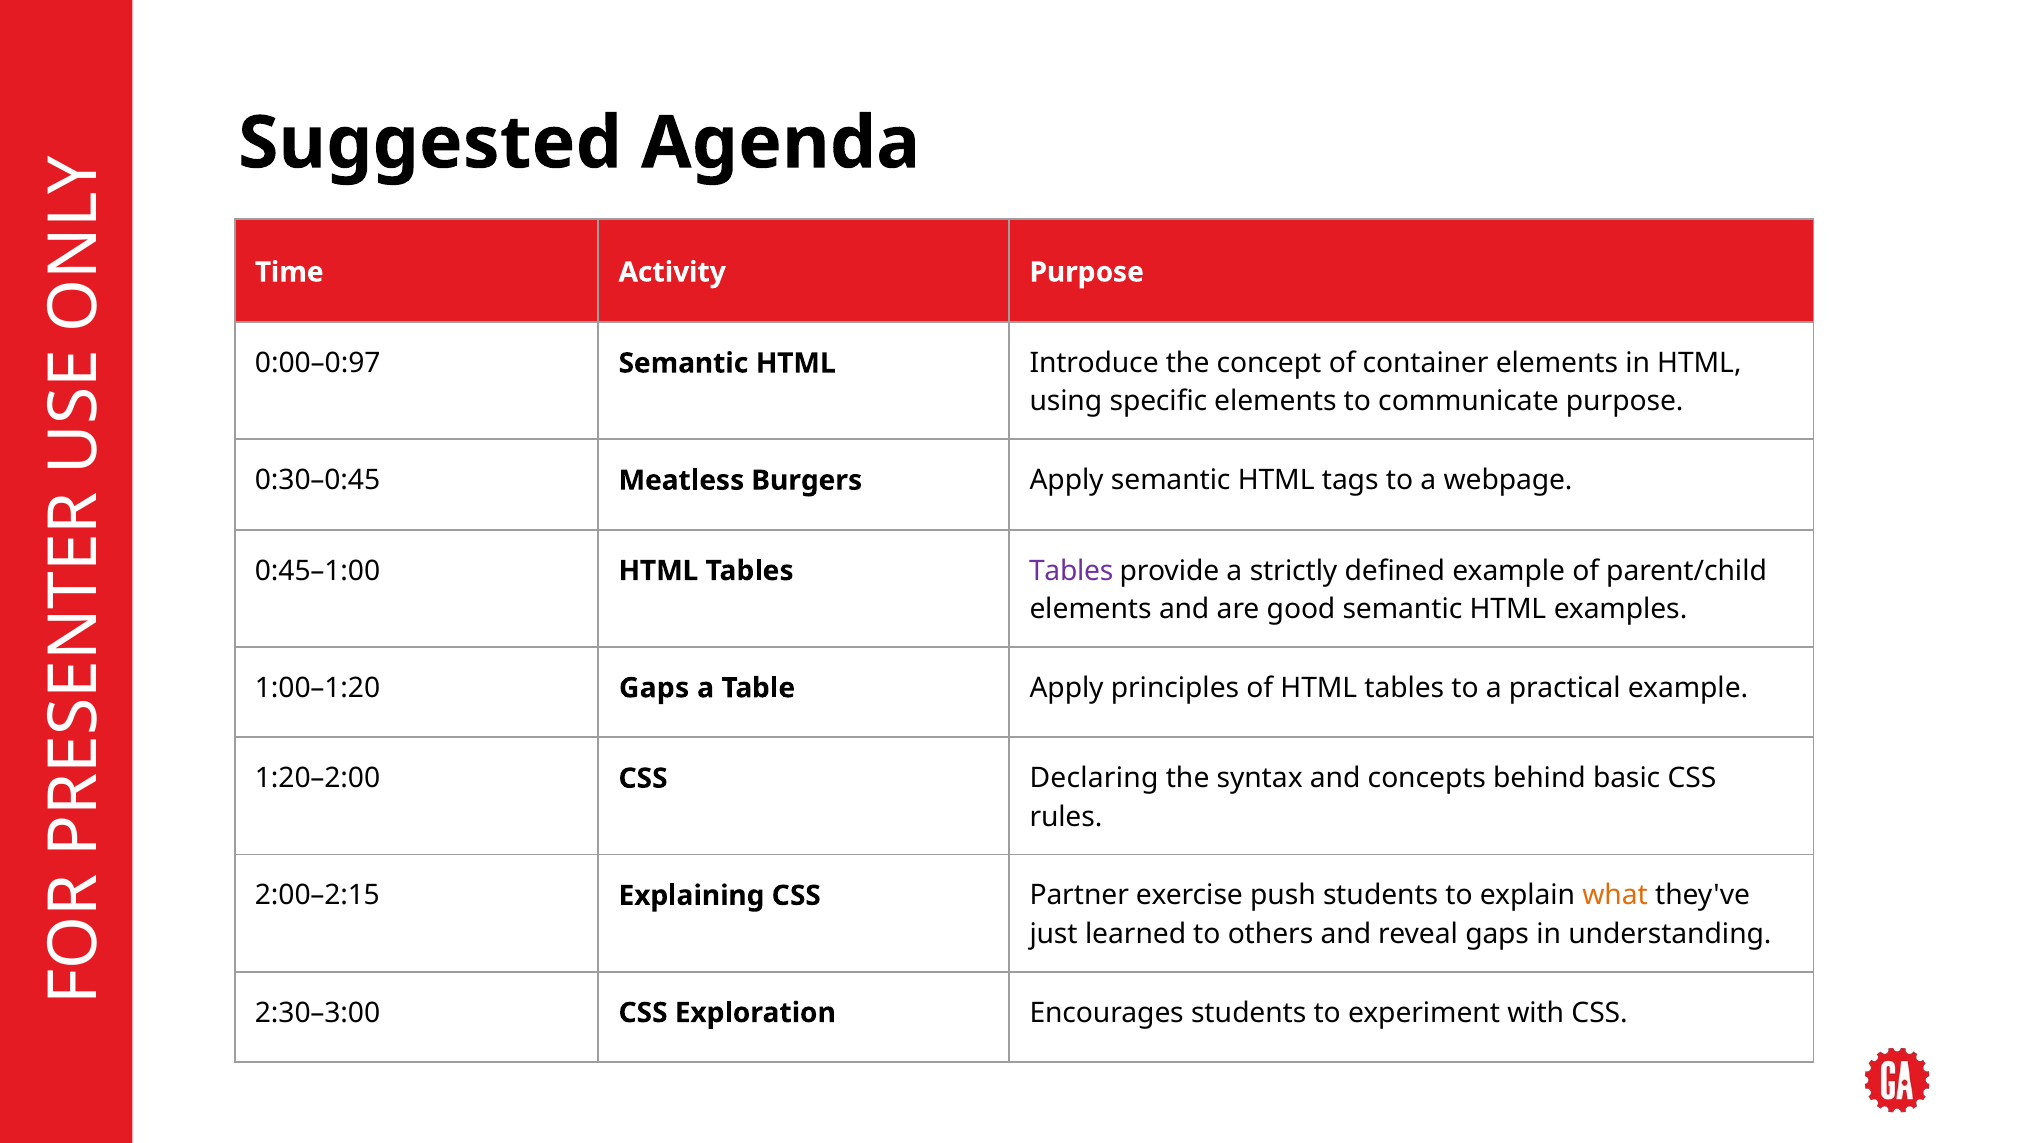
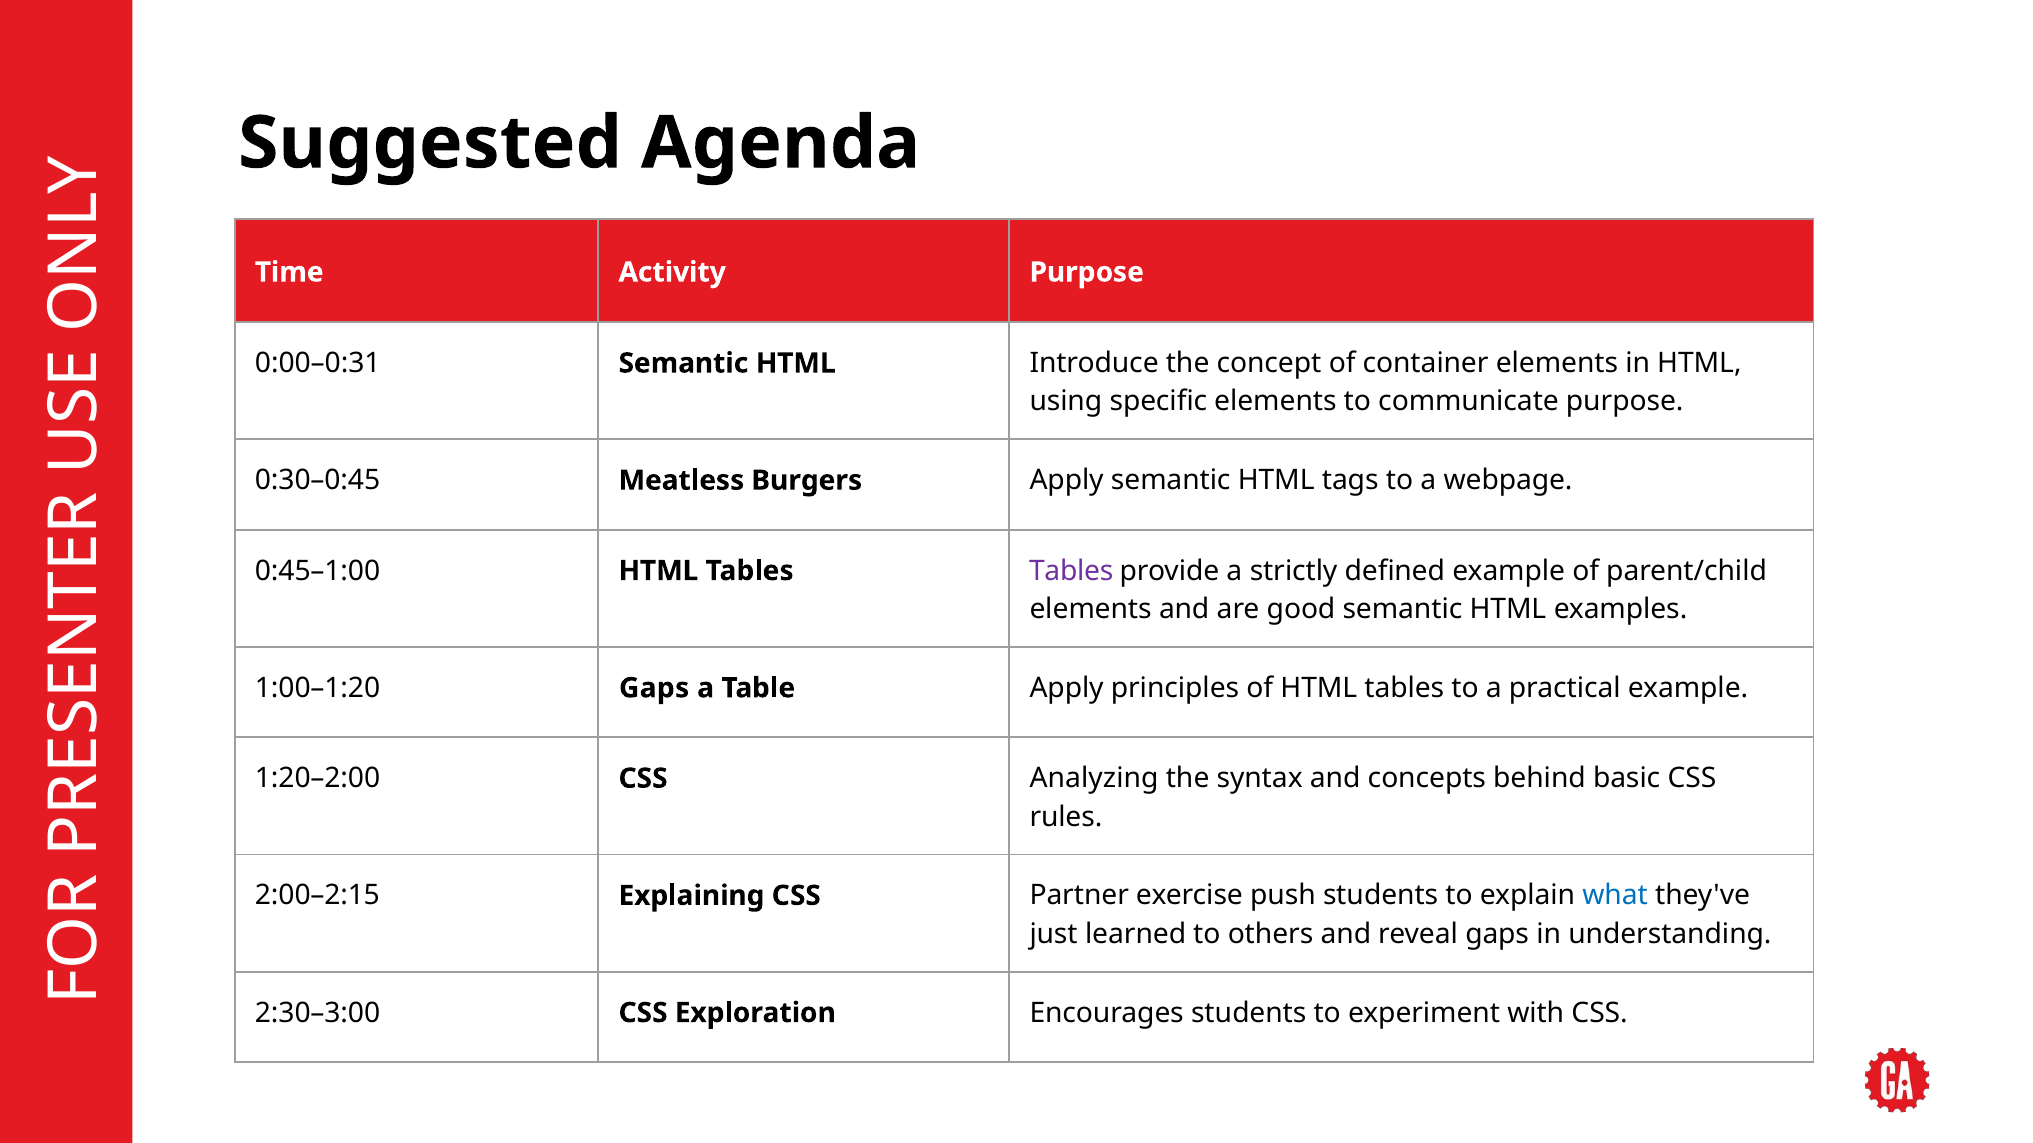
0:00–0:97: 0:00–0:97 -> 0:00–0:31 (318, 363)
Declaring: Declaring -> Analyzing (1094, 779)
what colour: orange -> blue (1615, 896)
